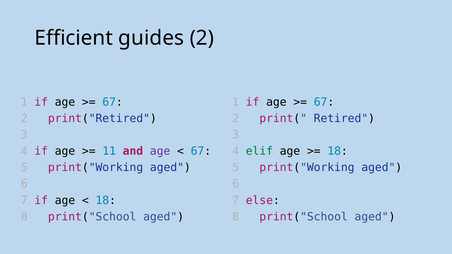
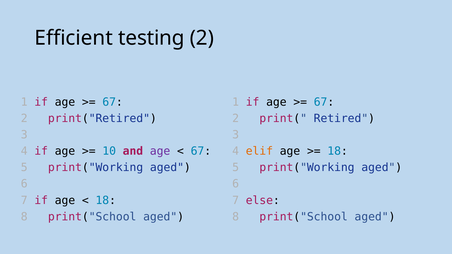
guides: guides -> testing (151, 38)
11: 11 -> 10 (109, 151)
elif colour: green -> orange (259, 151)
